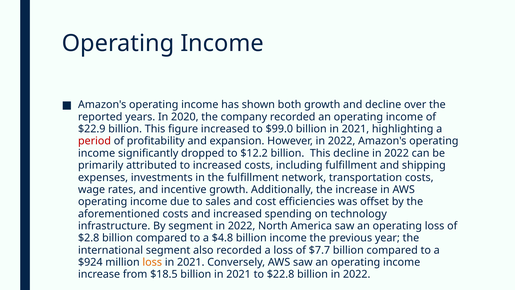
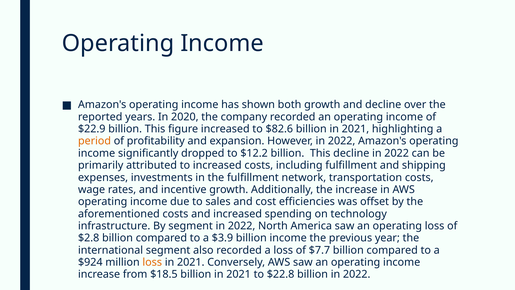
$99.0: $99.0 -> $82.6 (279, 129)
period colour: red -> orange (94, 141)
$4.8: $4.8 -> $3.9 (222, 238)
